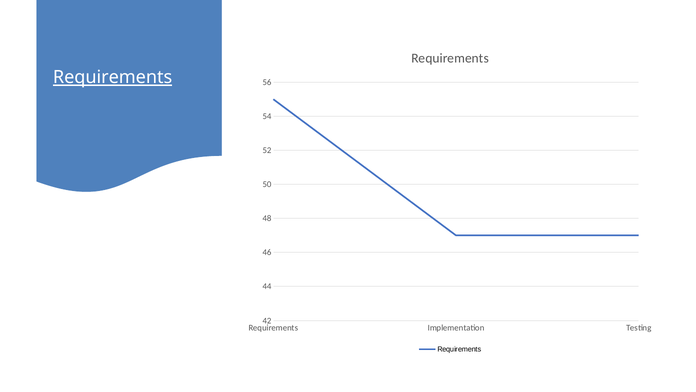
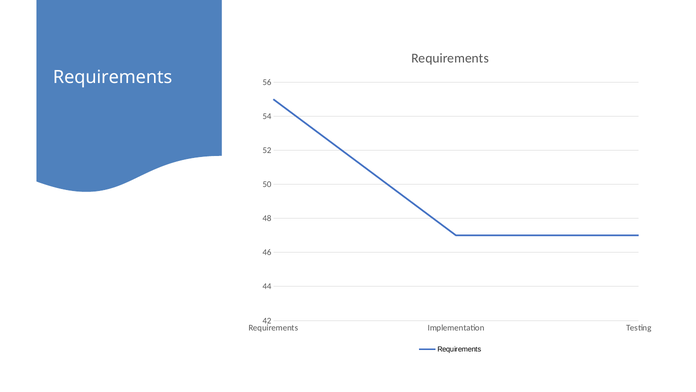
Requirements underline: present -> none (113, 77)
